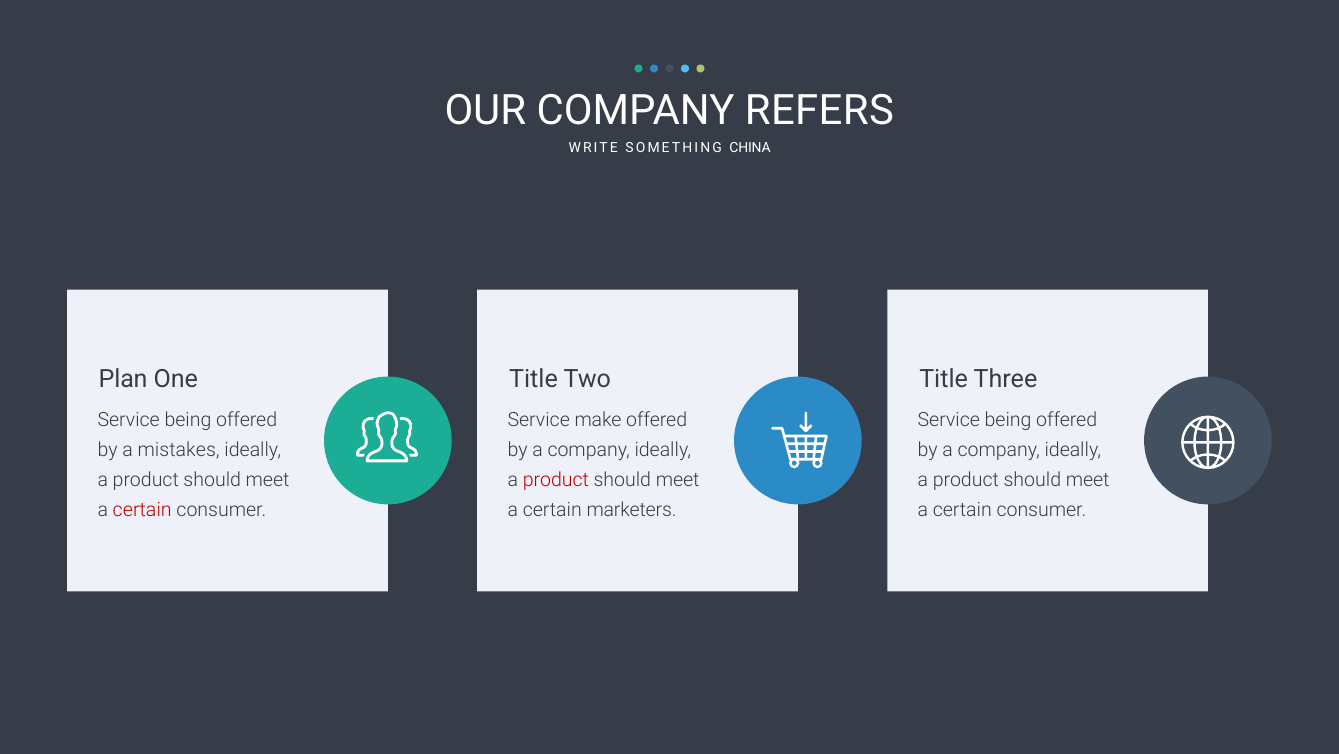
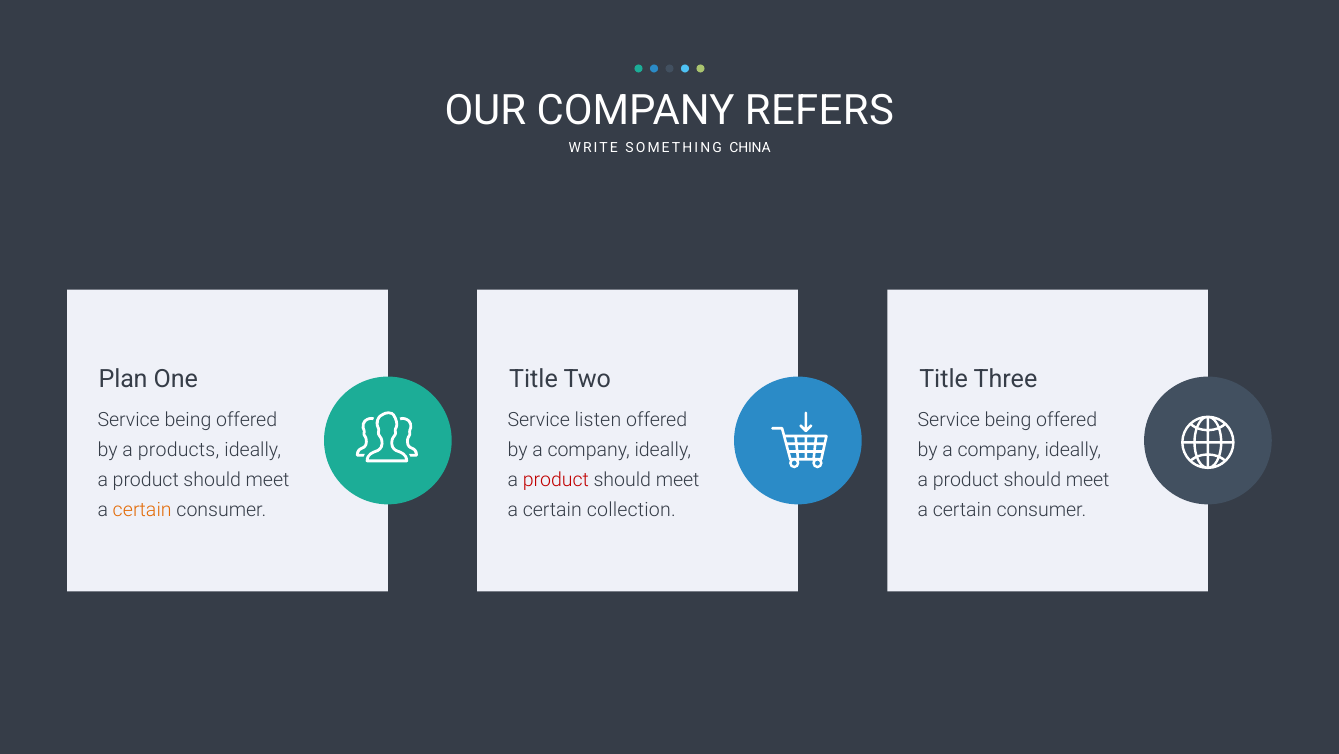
make: make -> listen (598, 420)
mistakes: mistakes -> products (179, 450)
certain colour: red -> orange (142, 510)
marketers: marketers -> collection (631, 510)
